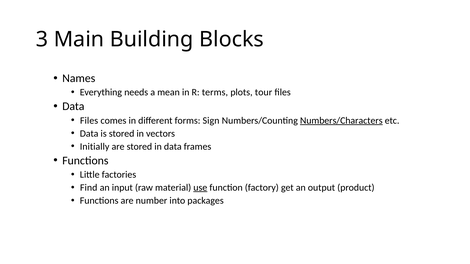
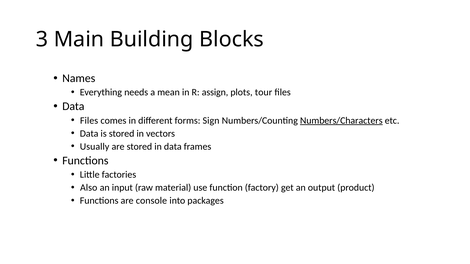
terms: terms -> assign (215, 92)
Initially: Initially -> Usually (95, 147)
Find: Find -> Also (89, 188)
use underline: present -> none (200, 188)
number: number -> console (151, 201)
